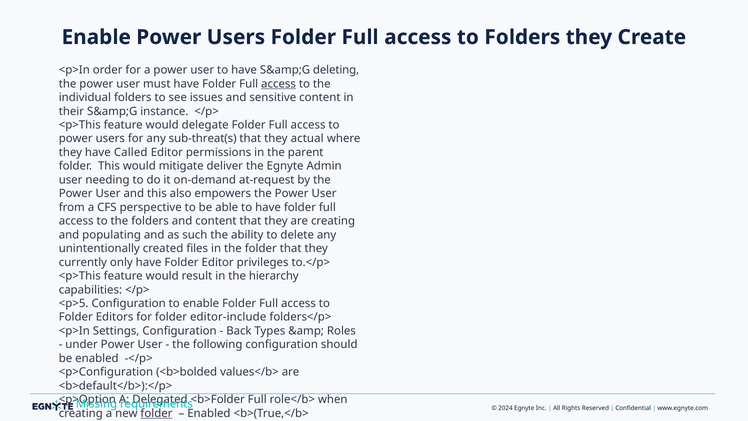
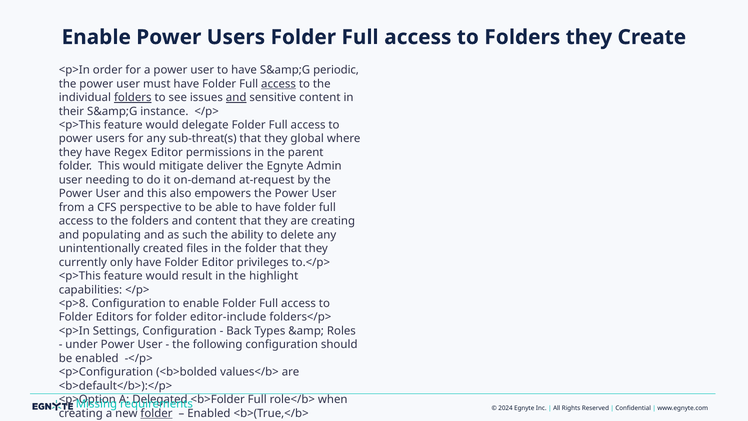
deleting: deleting -> periodic (336, 70)
folders underline: none -> present (133, 97)
and underline: none -> present (236, 97)
actual: actual -> global (307, 139)
Called: Called -> Regex (131, 152)
hierarchy: hierarchy -> highlight (274, 276)
<p>5: <p>5 -> <p>8 (74, 303)
